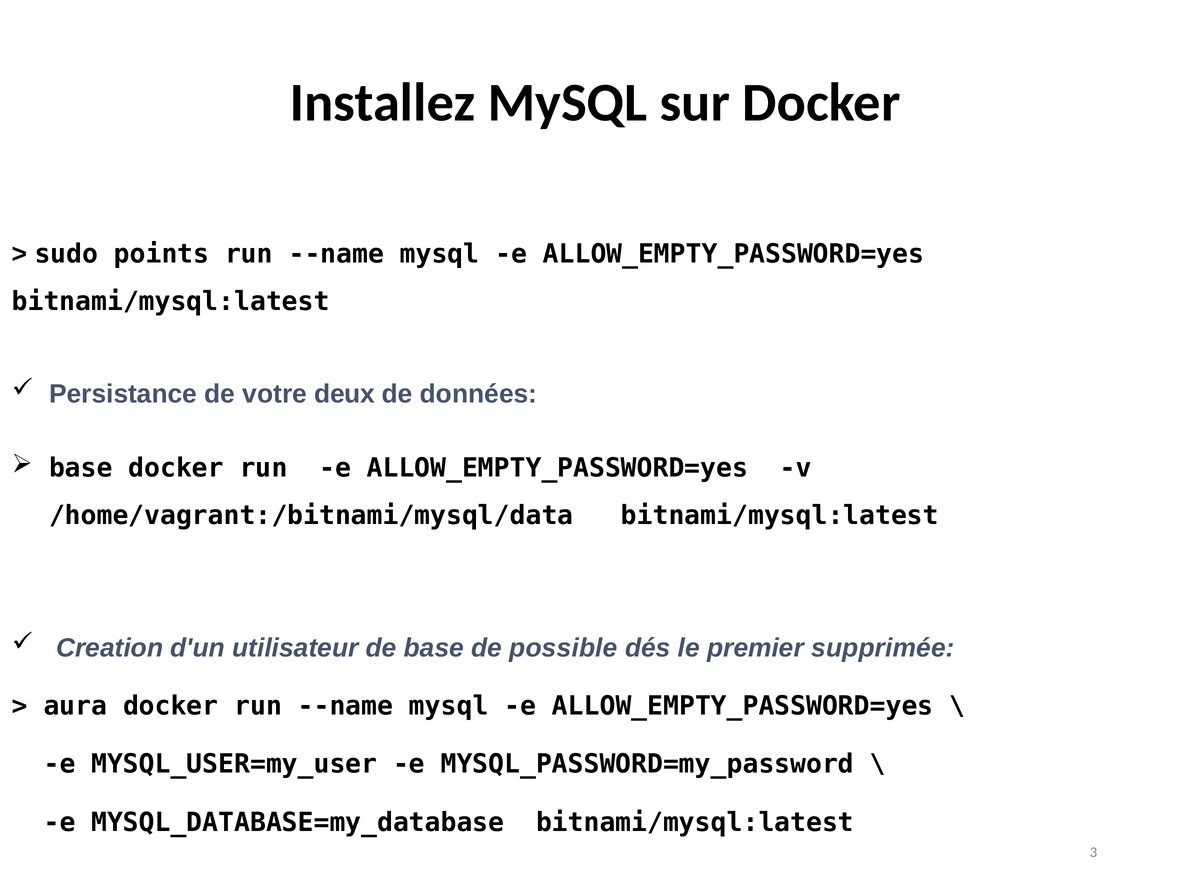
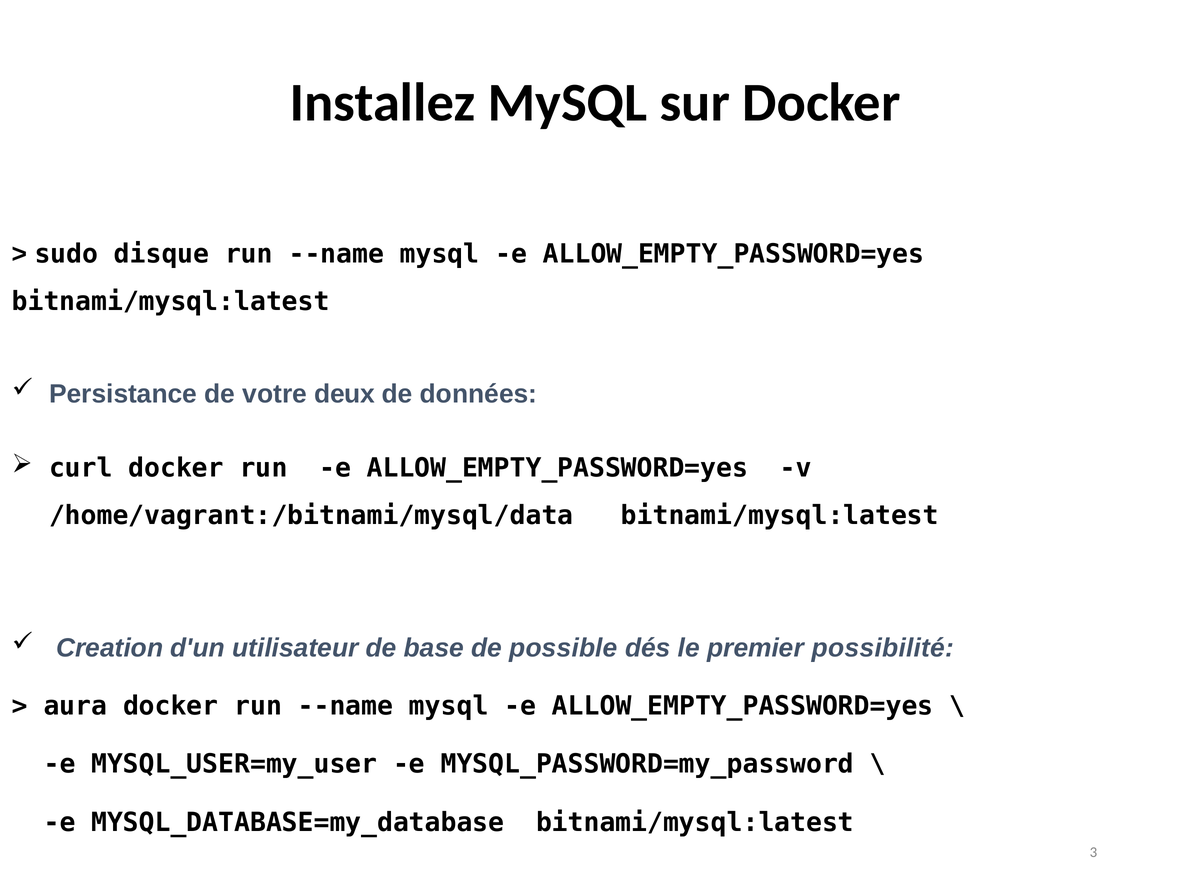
points: points -> disque (162, 254)
base: base -> curl (81, 468)
supprimée: supprimée -> possibilité (883, 648)
